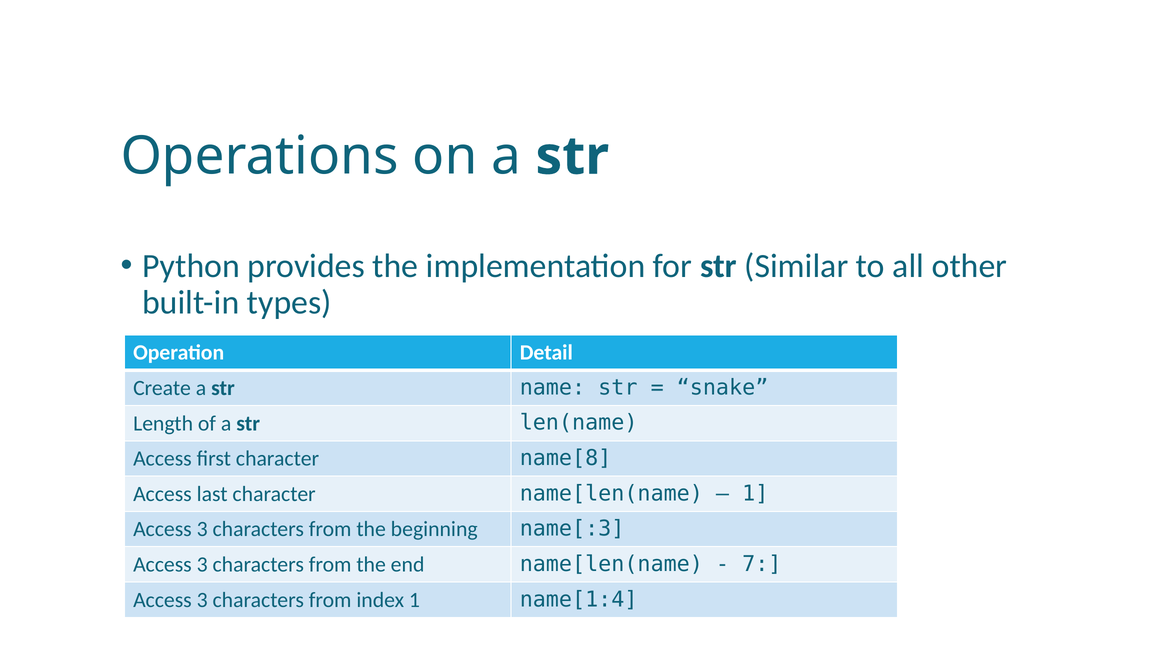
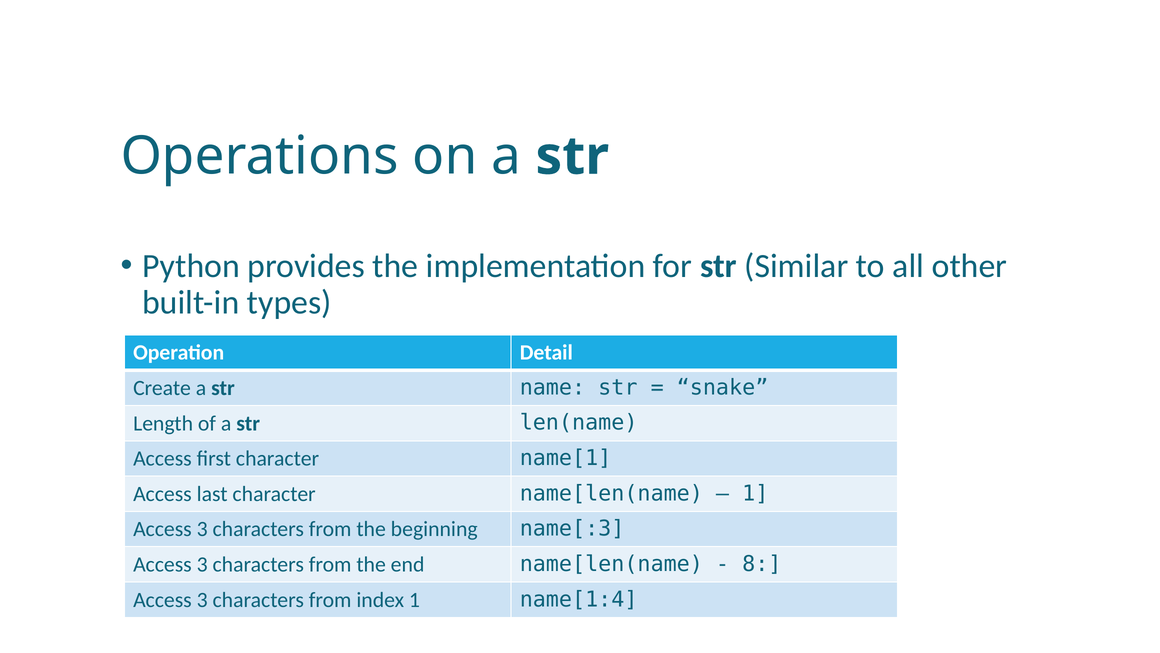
name[8: name[8 -> name[1 (566, 458)
7: 7 -> 8 (762, 564)
